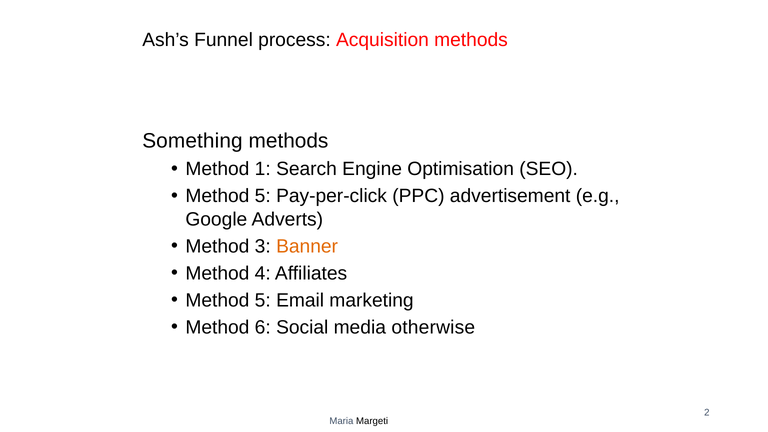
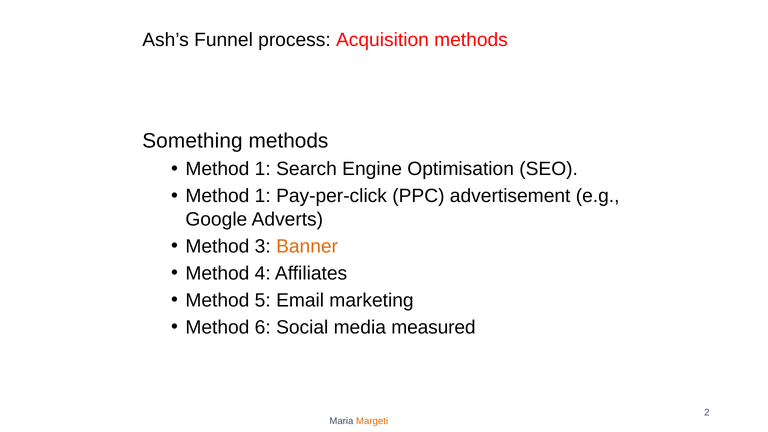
5: 5 -> 1 (263, 196)
otherwise: otherwise -> measured (433, 327)
Margeti colour: black -> orange (372, 421)
